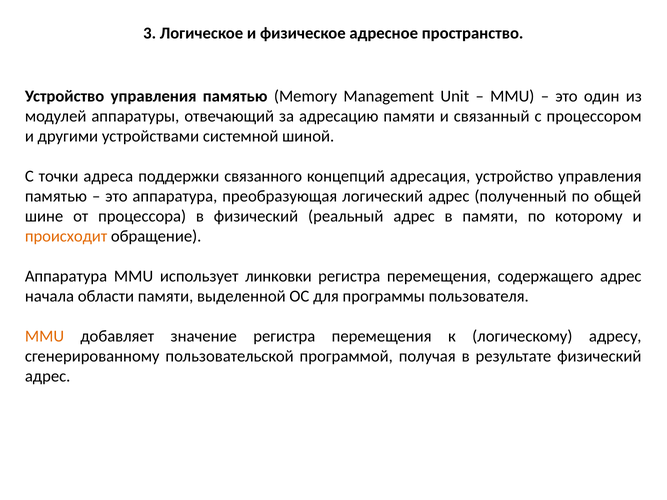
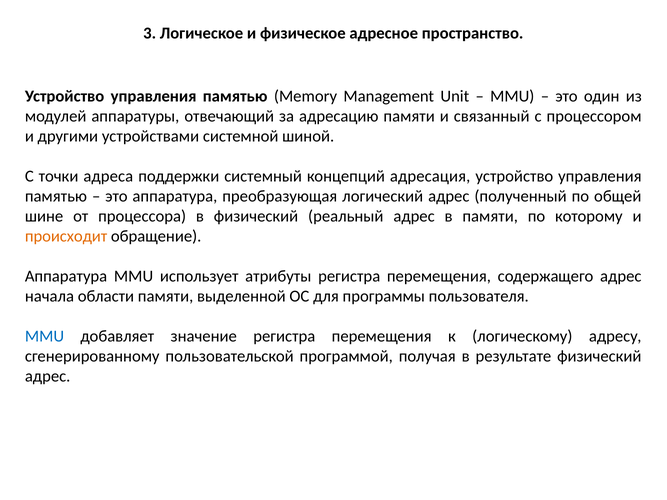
связанного: связанного -> системный (263, 177)
линковки: линковки -> атрибуты (278, 277)
MMU colour: orange -> blue (45, 337)
